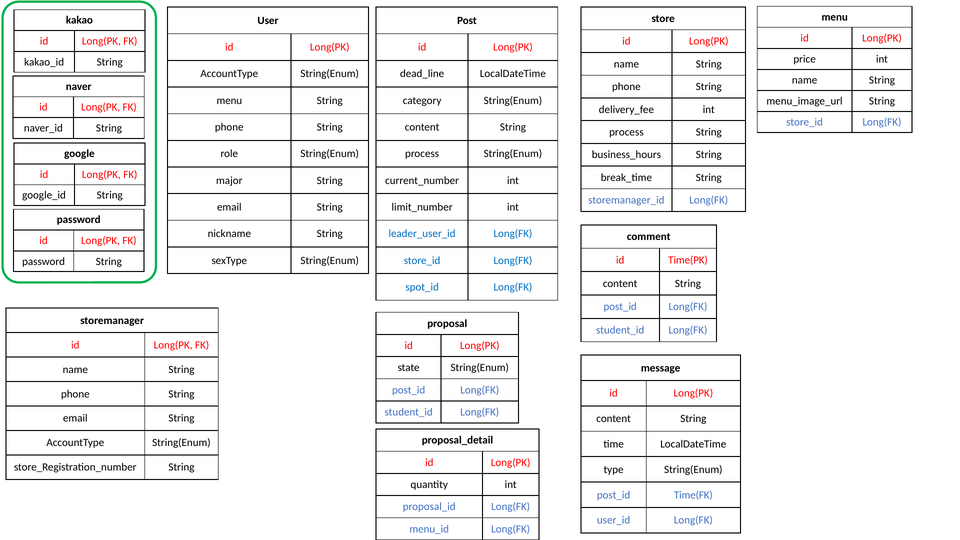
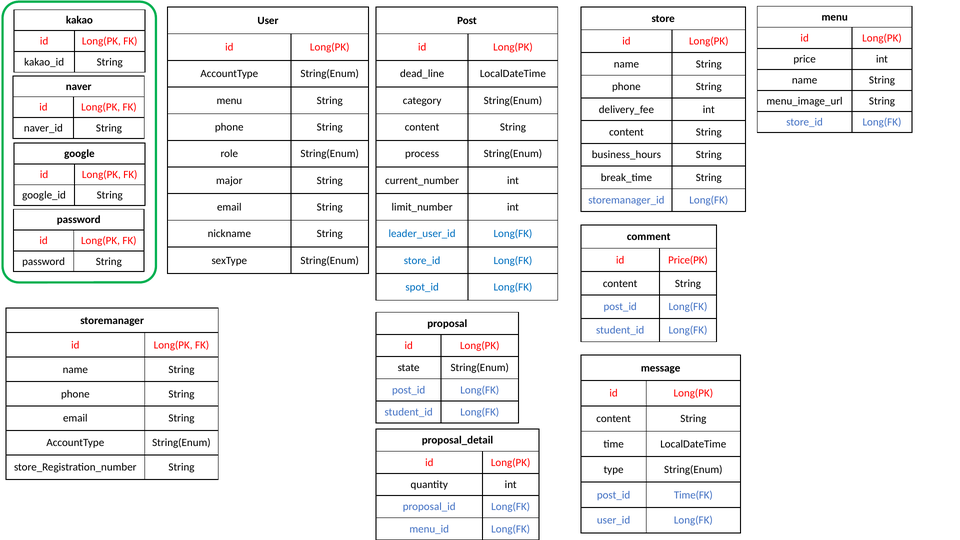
process: process -> content (626, 132)
Time(PK: Time(PK -> Price(PK (688, 260)
